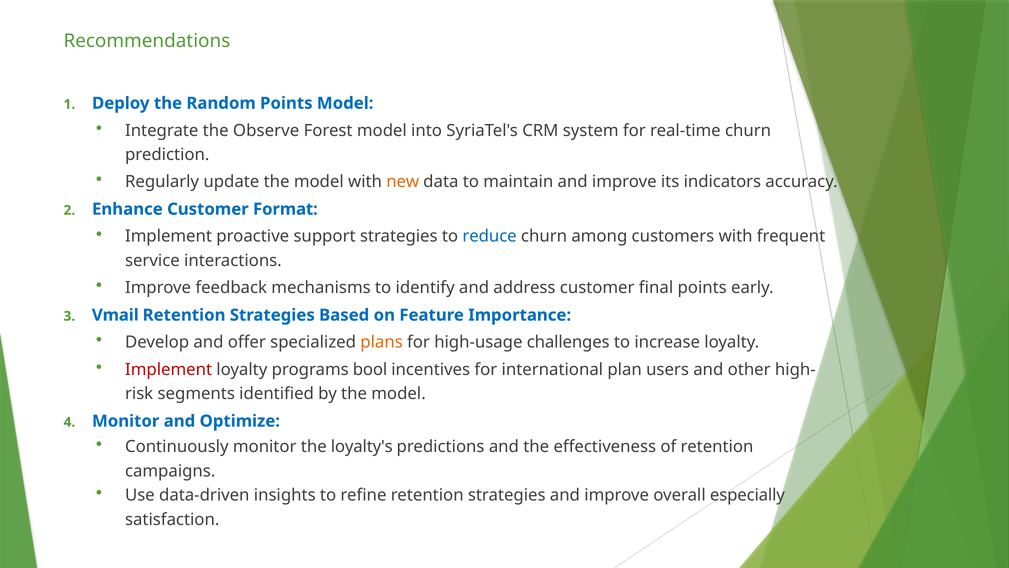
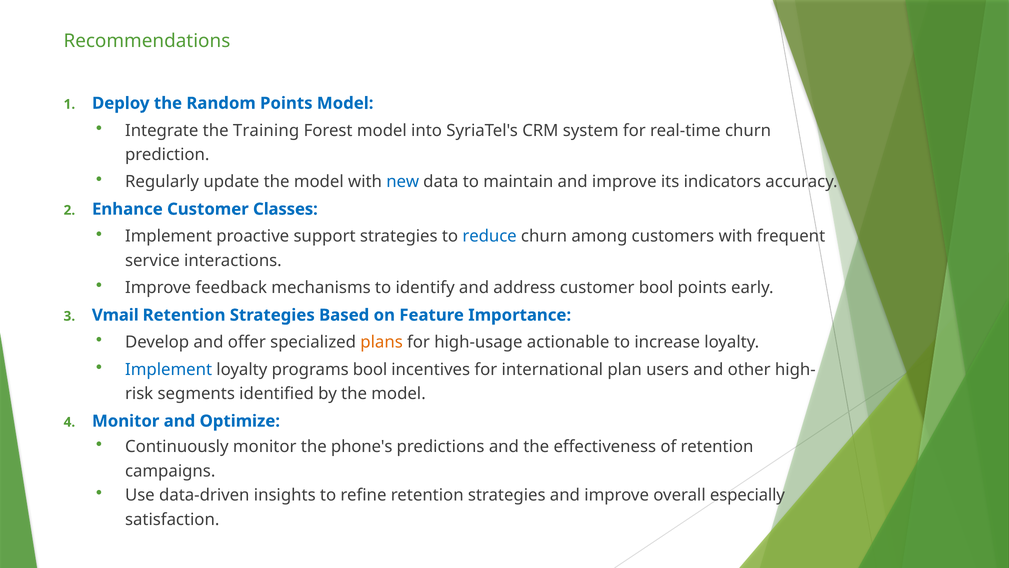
Observe: Observe -> Training (266, 130)
new colour: orange -> blue (403, 182)
Format: Format -> Classes (285, 209)
customer final: final -> bool (656, 288)
challenges: challenges -> actionable (568, 342)
Implement colour: red -> blue (169, 369)
loyalty's: loyalty's -> phone's (362, 447)
